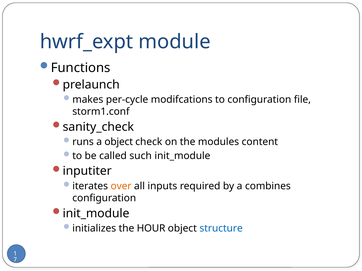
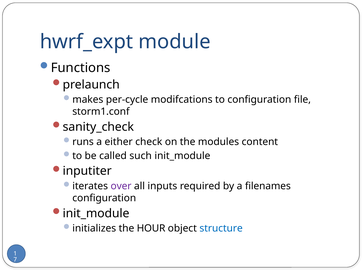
a object: object -> either (119, 142)
over colour: orange -> purple (121, 186)
combines: combines -> filenames (268, 186)
